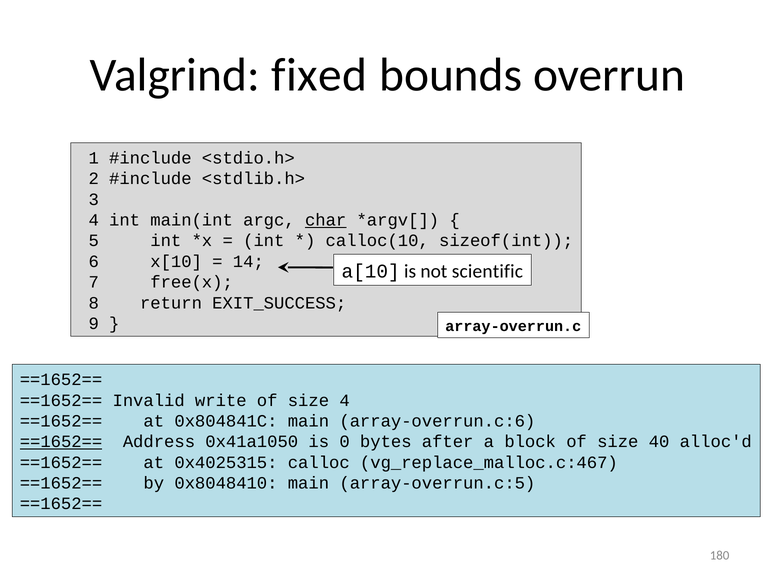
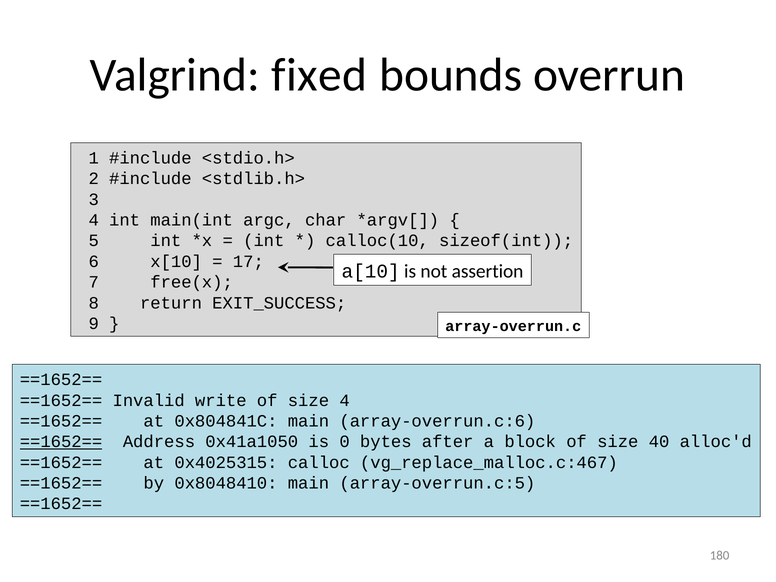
char underline: present -> none (326, 220)
14: 14 -> 17 (248, 261)
scientific: scientific -> assertion (488, 271)
